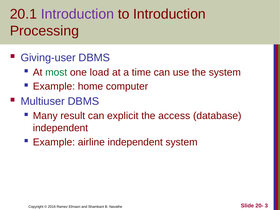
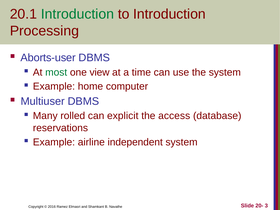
Introduction colour: purple -> green (77, 14)
Giving-user: Giving-user -> Aborts-user (48, 58)
load: load -> view (100, 72)
result: result -> rolled (73, 116)
independent: independent -> reservations (60, 128)
